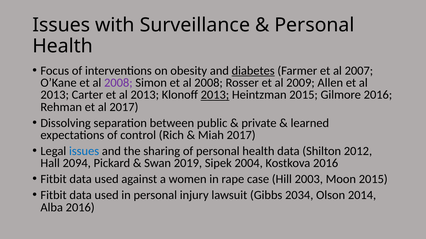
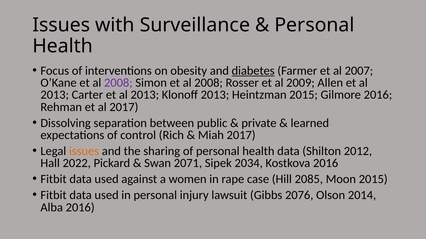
2013 underline: present -> none (215, 95)
issues colour: blue -> orange (84, 151)
2094: 2094 -> 2022 (77, 164)
2019: 2019 -> 2071 (188, 164)
2004: 2004 -> 2034 (249, 164)
2003: 2003 -> 2085 (309, 180)
2034: 2034 -> 2076 (299, 196)
